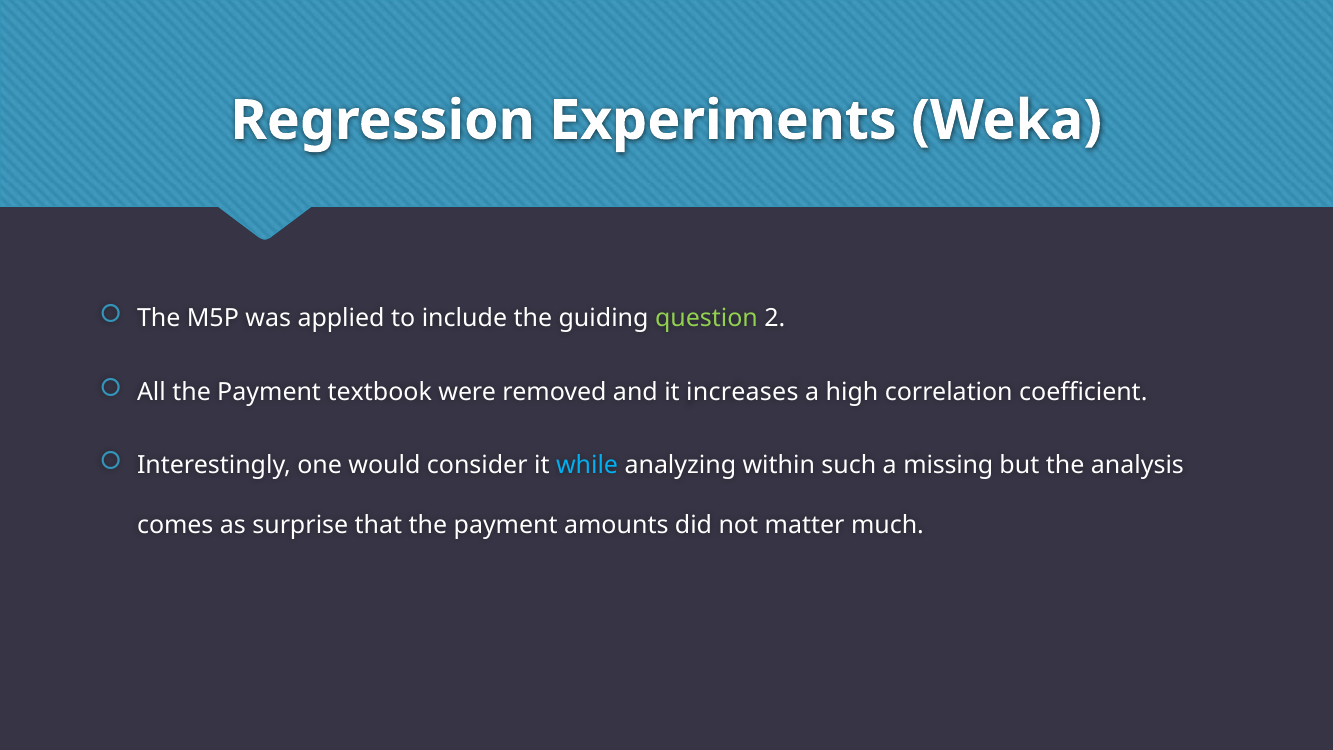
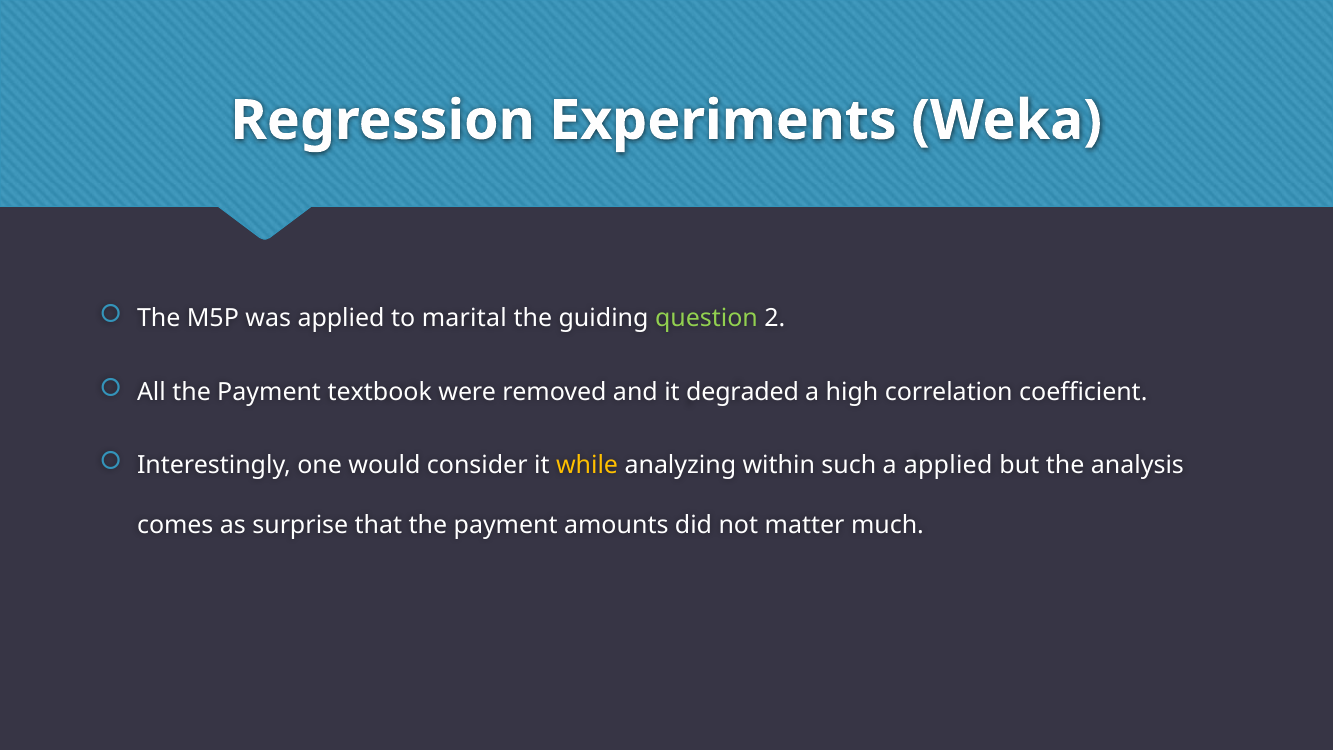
include: include -> marital (464, 318)
increases: increases -> degraded (743, 392)
while colour: light blue -> yellow (587, 465)
a missing: missing -> applied (948, 465)
